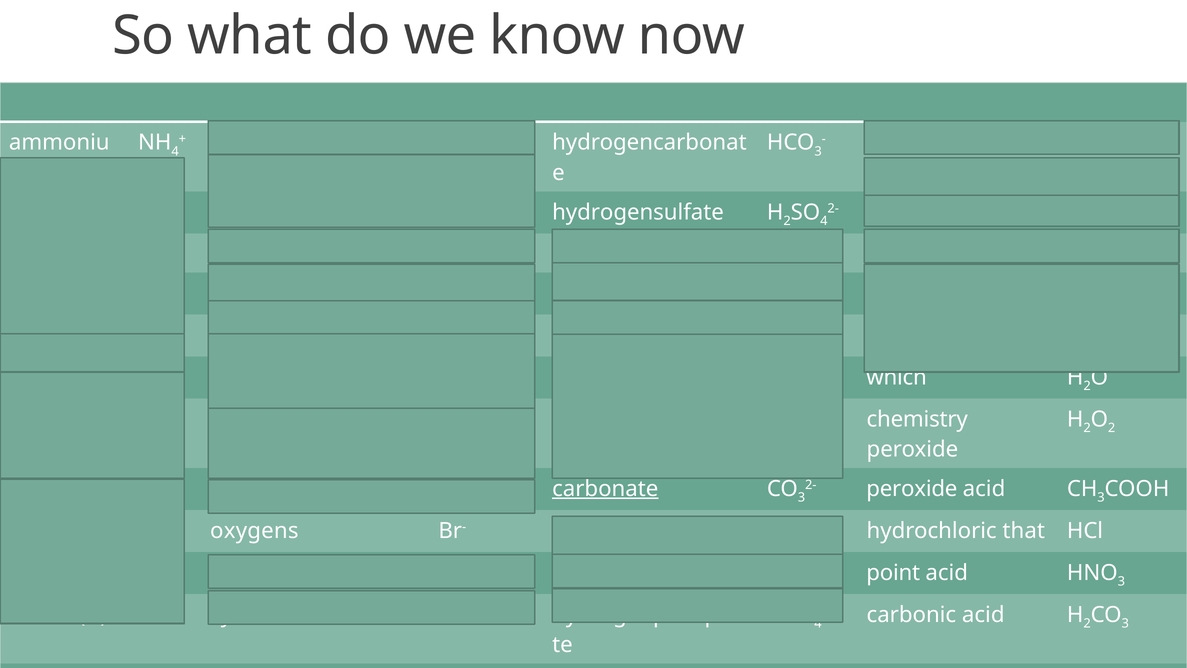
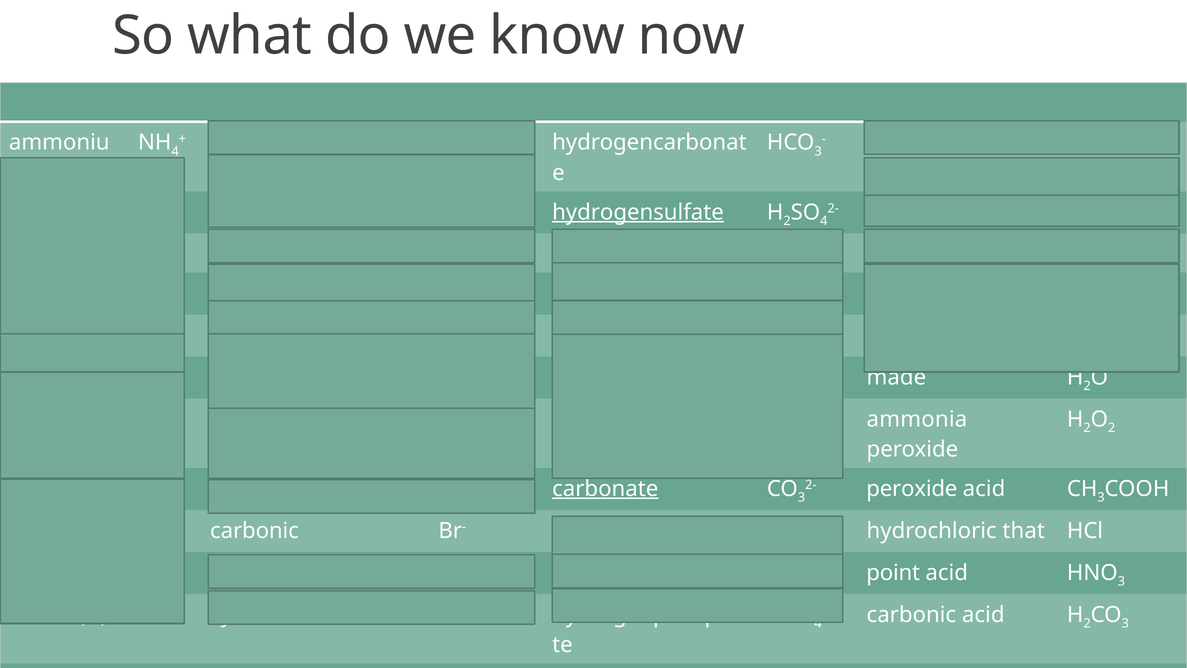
hydrogensulfate underline: none -> present (638, 212)
which: which -> made (896, 377)
chemistry: chemistry -> ammonia (917, 419)
oxygens: oxygens -> carbonic (255, 531)
